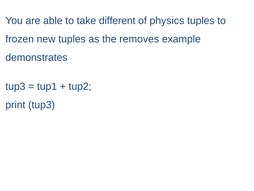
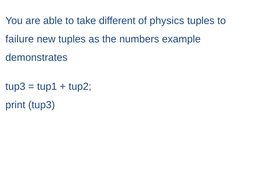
frozen: frozen -> failure (20, 39)
removes: removes -> numbers (139, 39)
